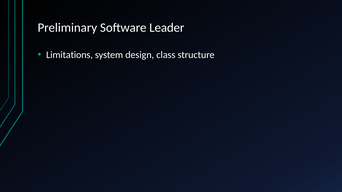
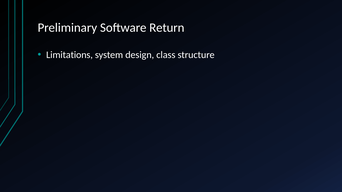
Leader: Leader -> Return (167, 28)
